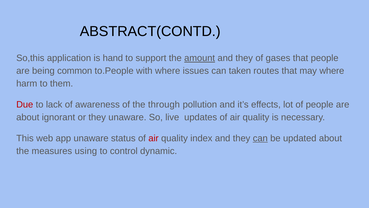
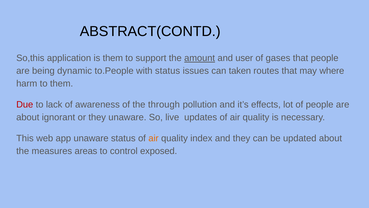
is hand: hand -> them (113, 58)
they: they -> user (244, 58)
common: common -> dynamic (75, 71)
with where: where -> status (168, 71)
air colour: red -> orange (154, 138)
can underline: present -> none (260, 138)
using: using -> areas (86, 151)
dynamic: dynamic -> exposed (159, 151)
